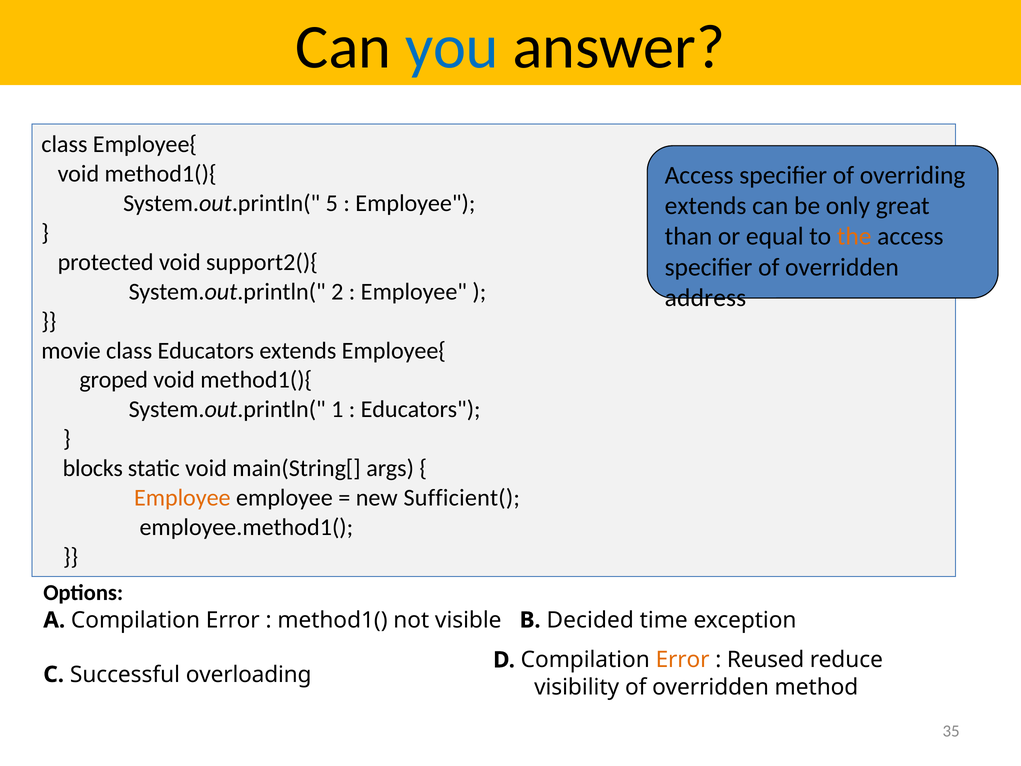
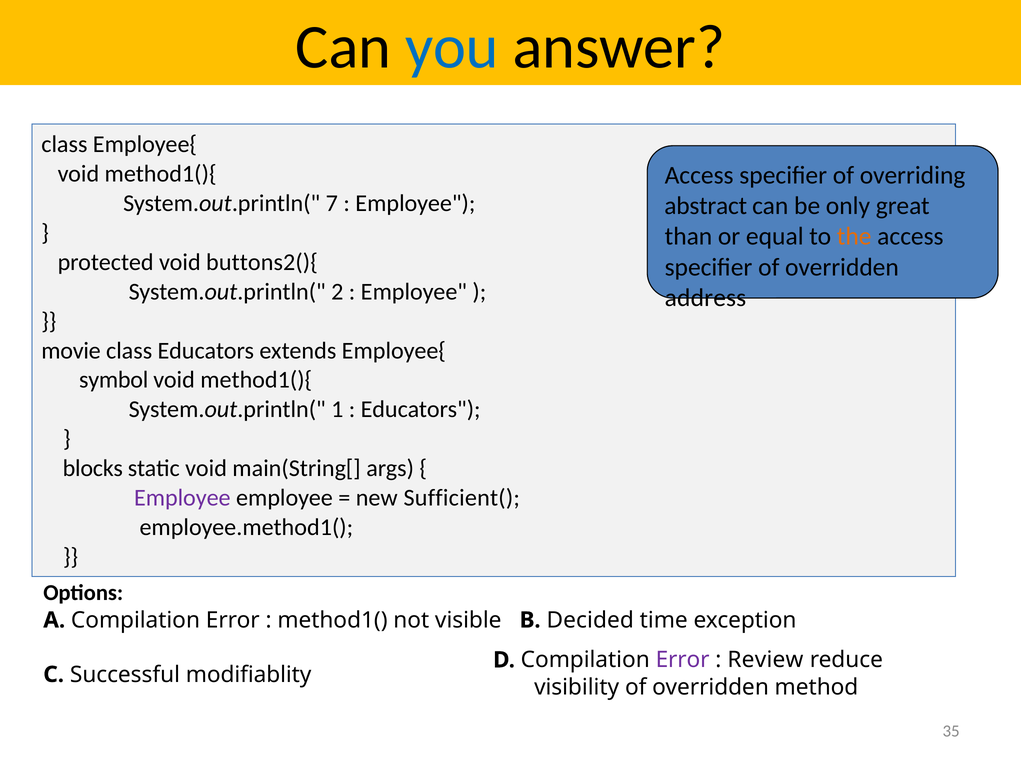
5: 5 -> 7 (332, 203)
extends: extends -> abstract (706, 206)
support2(){: support2(){ -> buttons2(){ (262, 262)
groped: groped -> symbol (114, 380)
Employee colour: orange -> purple (182, 498)
Error colour: orange -> purple (683, 660)
Reused: Reused -> Review (765, 660)
overloading: overloading -> modifiablity (249, 674)
